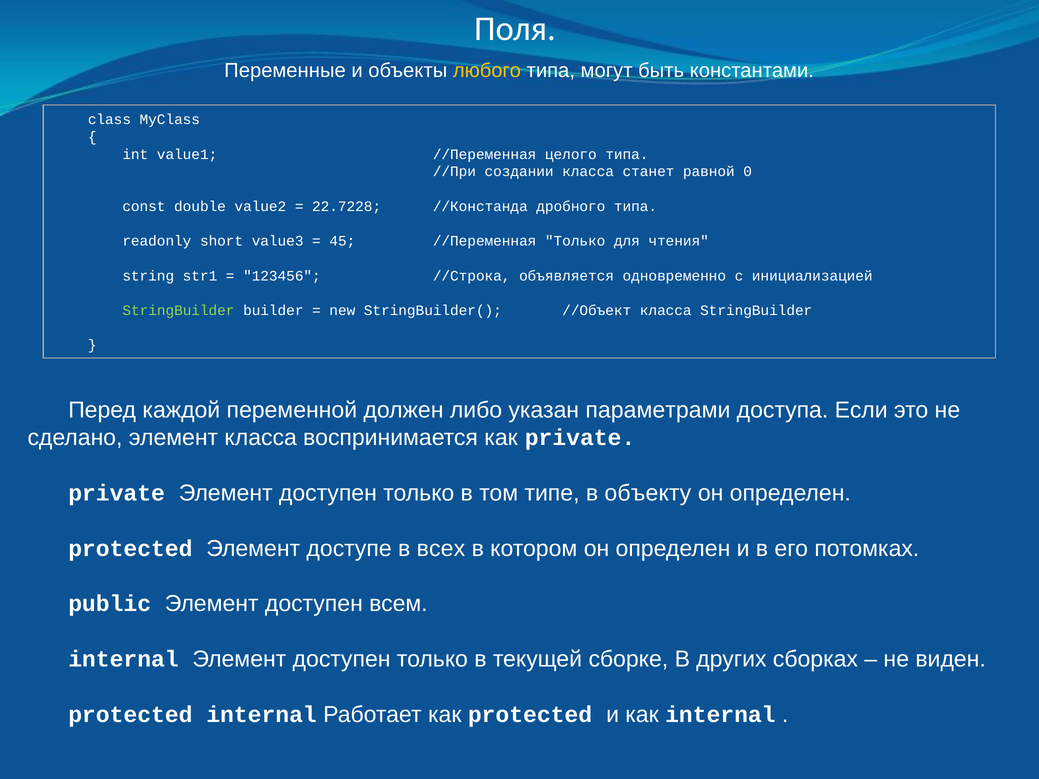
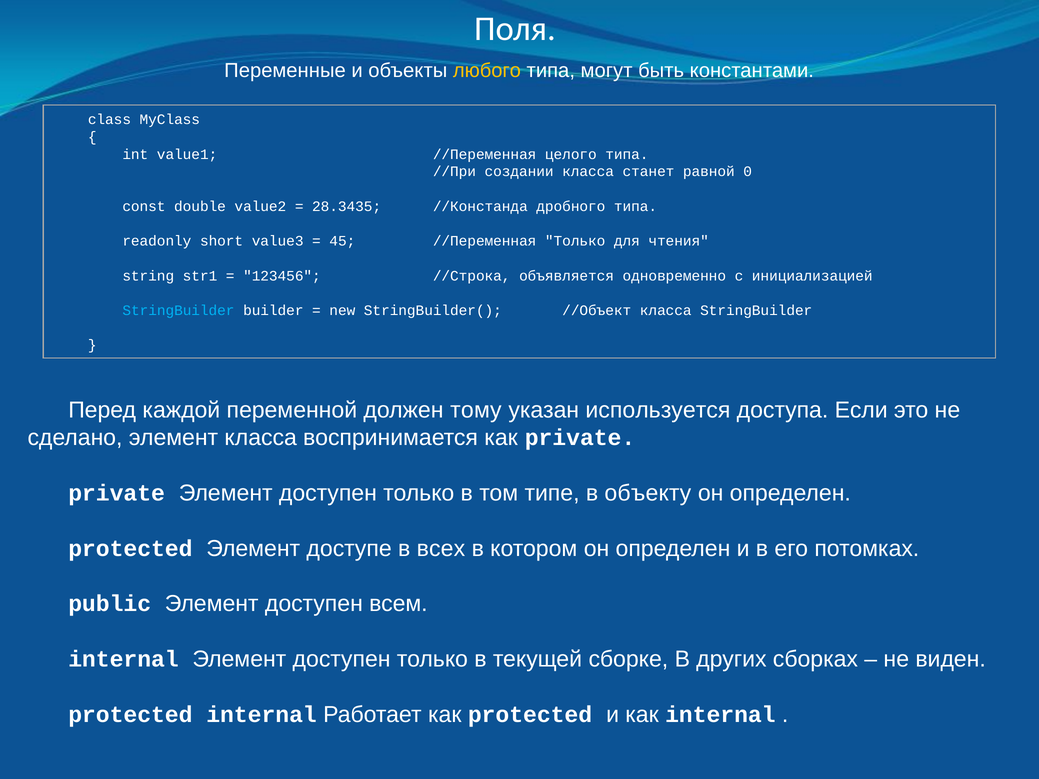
22.7228: 22.7228 -> 28.3435 (347, 206)
StringBuilder colour: light green -> light blue (178, 311)
либо: либо -> тому (476, 410)
параметрами: параметрами -> используется (658, 410)
